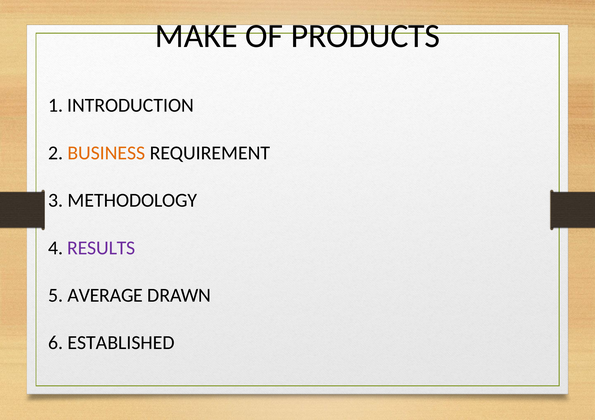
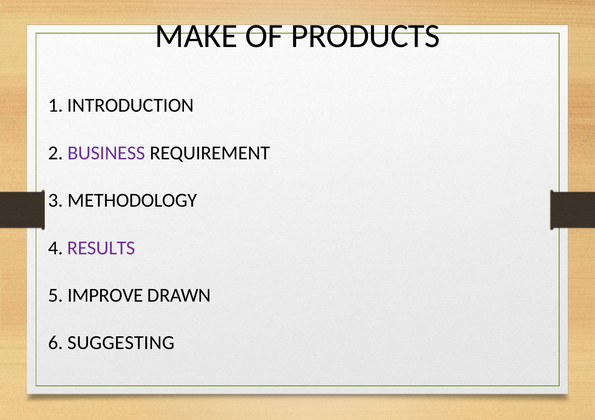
BUSINESS colour: orange -> purple (106, 153)
AVERAGE: AVERAGE -> IMPROVE (105, 296)
ESTABLISHED: ESTABLISHED -> SUGGESTING (121, 343)
